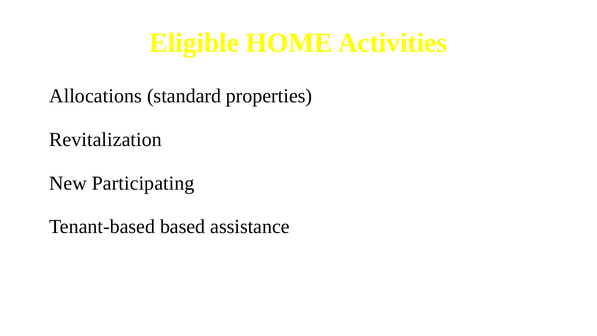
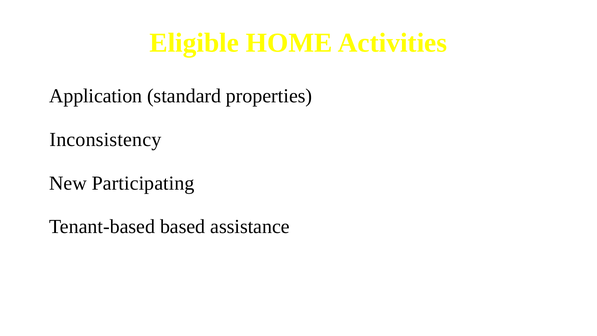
Allocations: Allocations -> Application (96, 96)
Revitalization: Revitalization -> Inconsistency (105, 139)
